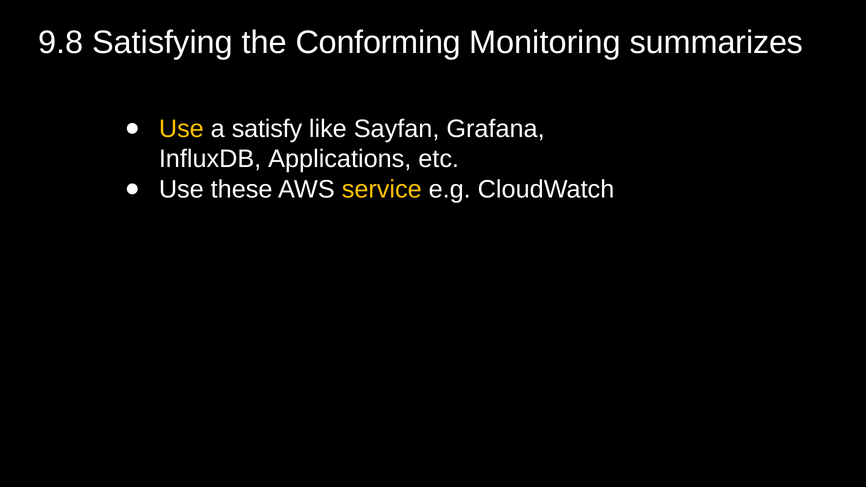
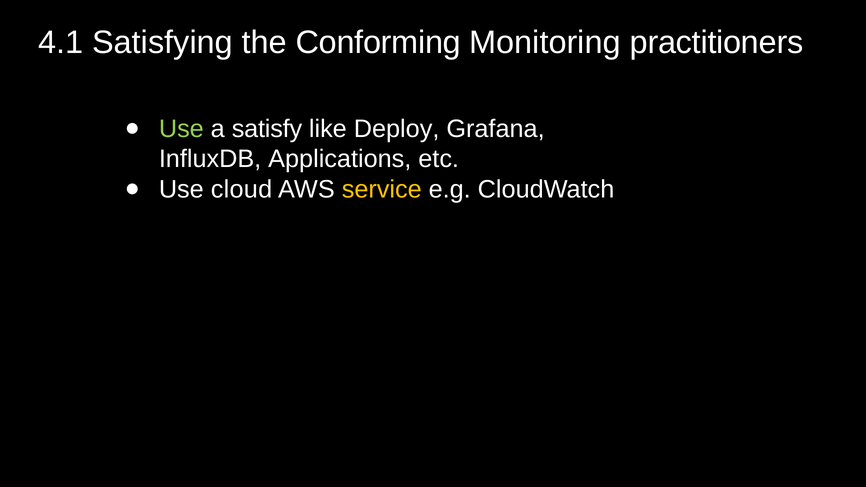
9.8: 9.8 -> 4.1 (61, 43)
summarizes: summarizes -> practitioners (717, 43)
Use colour: yellow -> light green (181, 129)
Sayfan: Sayfan -> Deploy (397, 129)
these: these -> cloud (241, 189)
